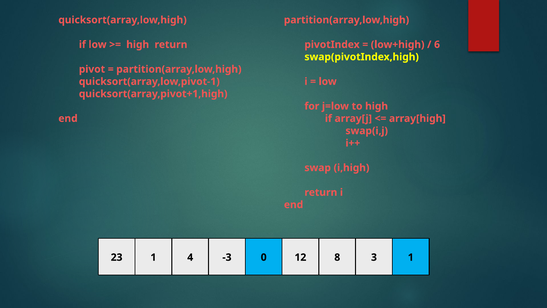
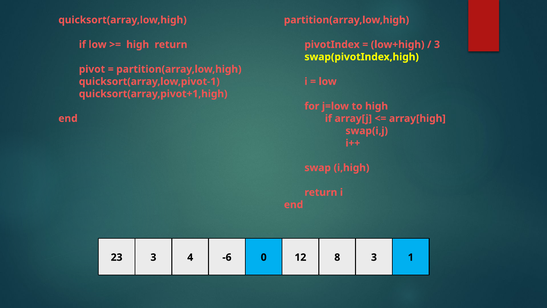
6: 6 -> 3 (437, 45)
23 1: 1 -> 3 (153, 257)
-3: -3 -> -6 (227, 257)
